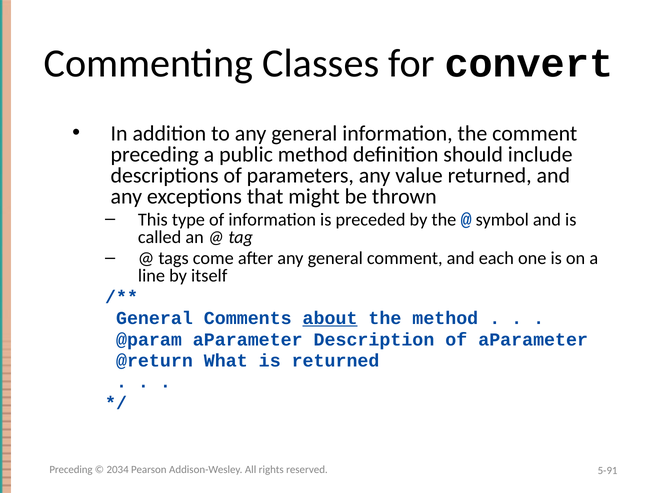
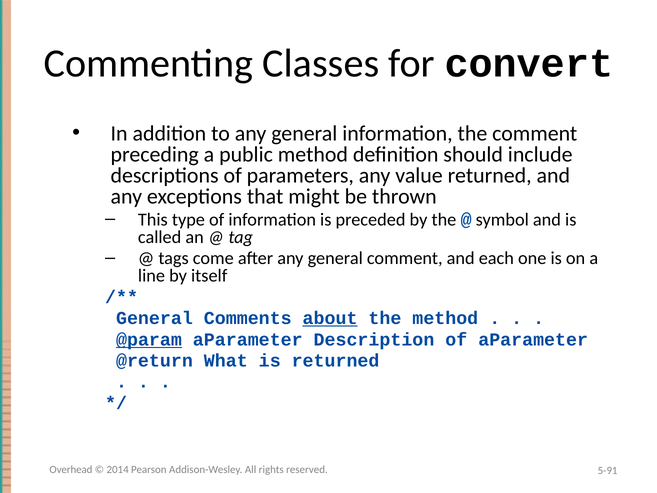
@param underline: none -> present (149, 339)
Preceding: Preceding -> Overhead (71, 469)
2034: 2034 -> 2014 (118, 469)
